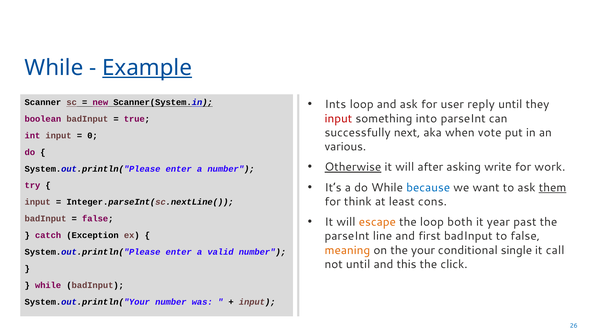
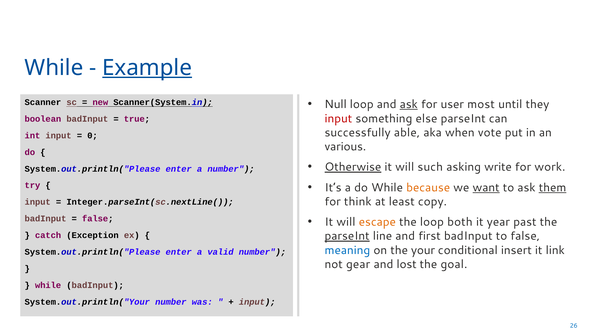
Ints: Ints -> Null (336, 104)
ask underline: none -> present (409, 104)
reply: reply -> most (481, 104)
into: into -> else (426, 119)
next: next -> able (407, 133)
after: after -> such (430, 167)
because colour: blue -> orange (428, 188)
want underline: none -> present (486, 188)
cons: cons -> copy (432, 202)
parseInt underline: none -> present (347, 236)
meaning colour: orange -> blue (347, 250)
single: single -> insert (516, 250)
call: call -> link (555, 250)
not until: until -> gear (358, 265)
this: this -> lost (407, 265)
click: click -> goal (454, 265)
